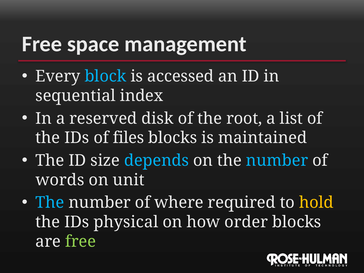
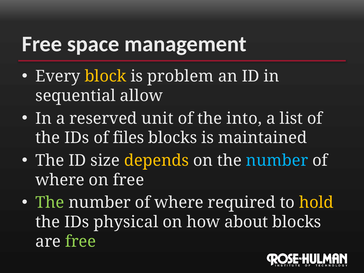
block colour: light blue -> yellow (105, 76)
accessed: accessed -> problem (180, 76)
index: index -> allow (141, 96)
disk: disk -> unit (157, 118)
root: root -> into (244, 118)
depends colour: light blue -> yellow (156, 161)
words: words -> where (60, 180)
on unit: unit -> free (129, 180)
The colour: light blue -> light green (50, 203)
order: order -> about (246, 222)
